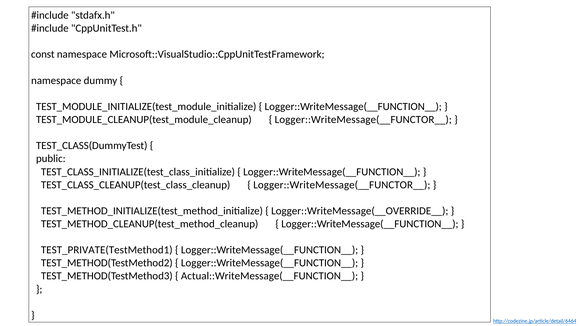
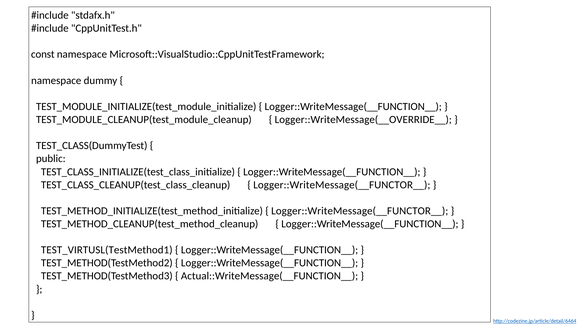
Logger::WriteMessage(__FUNCTOR__: Logger::WriteMessage(__FUNCTOR__ -> Logger::WriteMessage(__OVERRIDE__ (363, 120)
Logger::WriteMessage(__OVERRIDE__: Logger::WriteMessage(__OVERRIDE__ -> Logger::WriteMessage(__FUNCTOR__ (360, 211)
TEST_PRIVATE(TestMethod1: TEST_PRIVATE(TestMethod1 -> TEST_VIRTUSL(TestMethod1 (107, 250)
